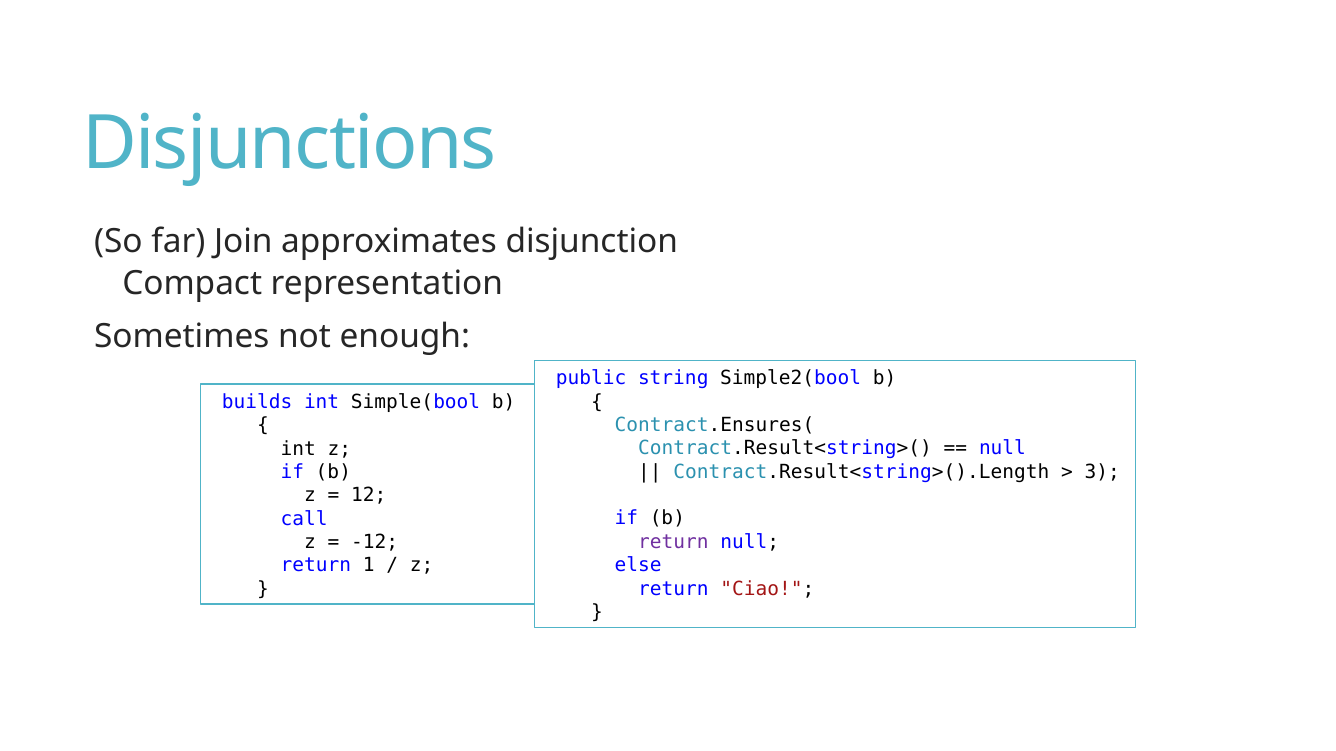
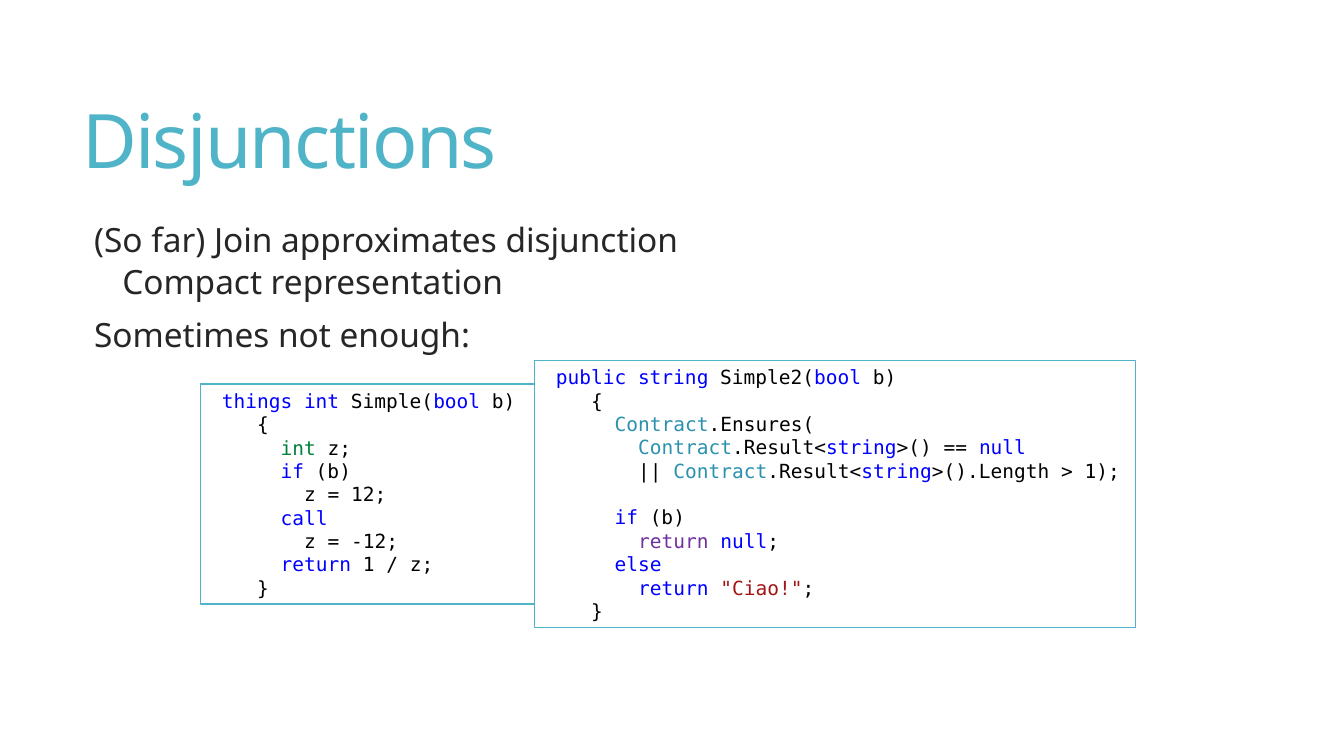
builds: builds -> things (257, 402)
int colour: black -> green (298, 449)
3: 3 -> 1 (1102, 472)
